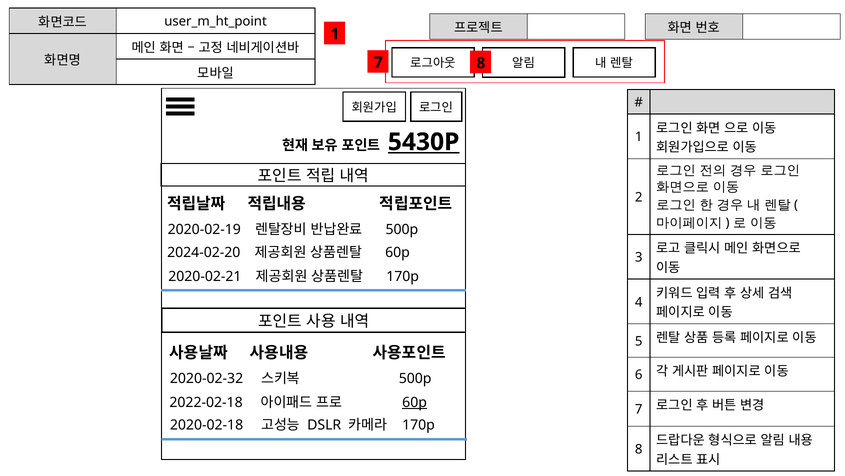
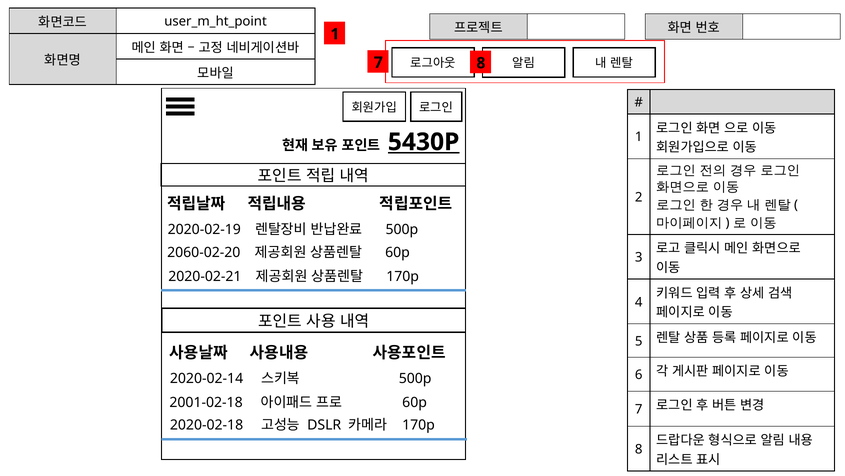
2024-02-20: 2024-02-20 -> 2060-02-20 (204, 252)
2020-02-32: 2020-02-32 -> 2020-02-14 (207, 378)
2022-02-18: 2022-02-18 -> 2001-02-18 (206, 402)
60p underline: present -> none (415, 402)
